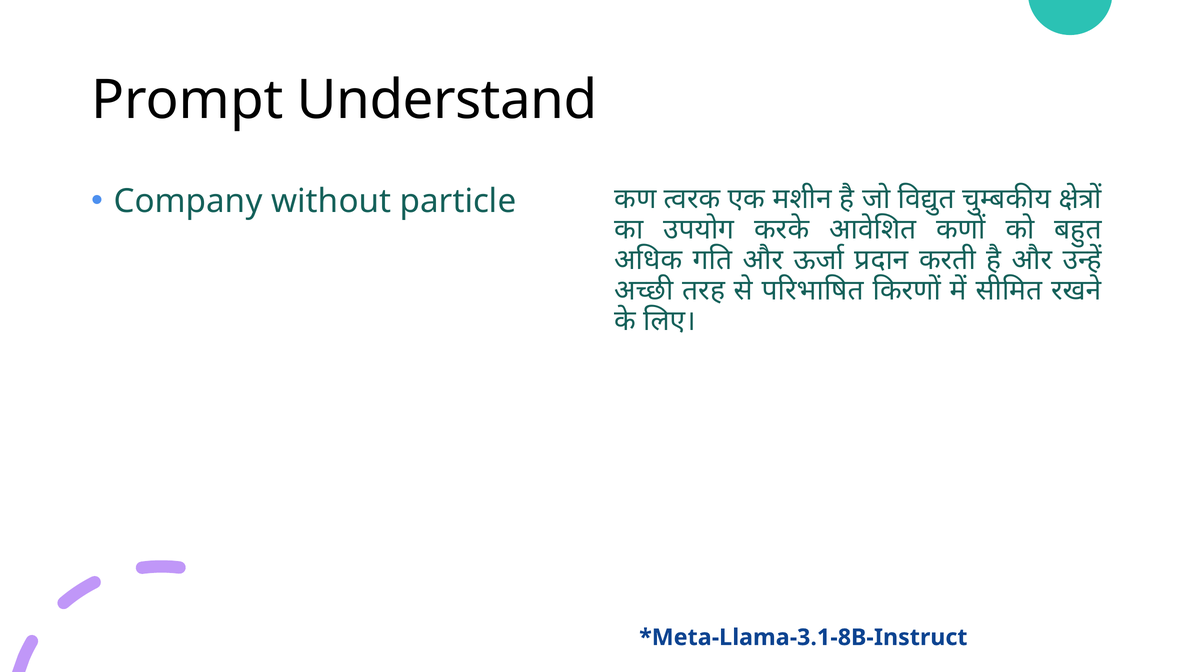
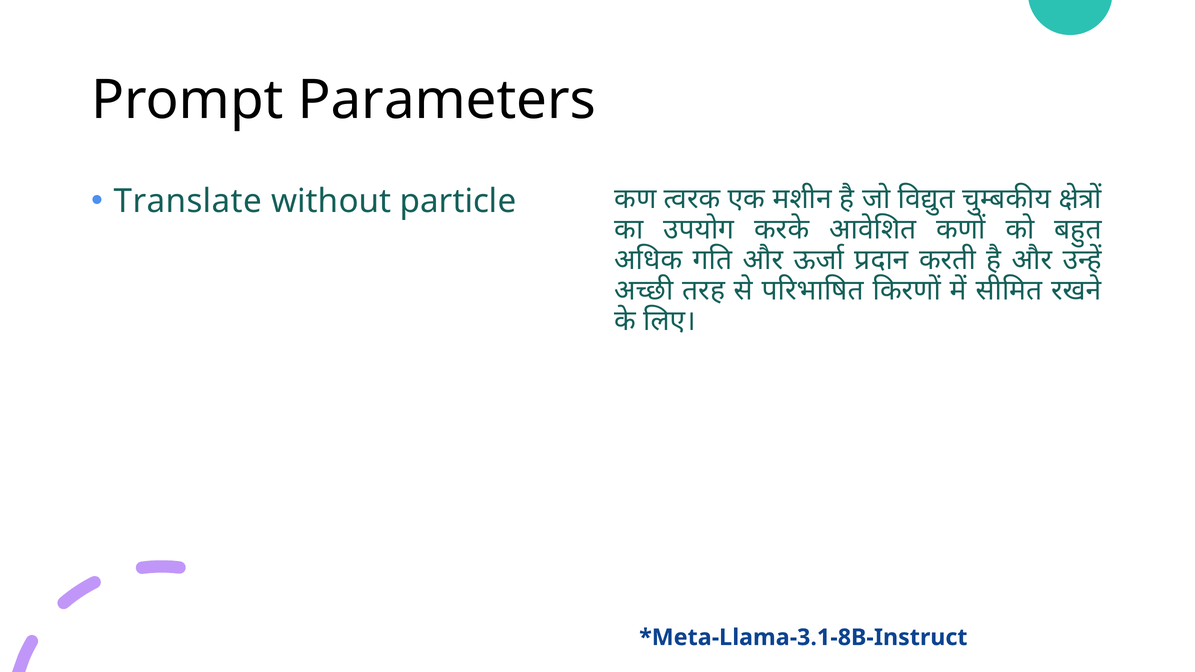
Understand: Understand -> Parameters (447, 100)
Company: Company -> Translate (188, 201)
